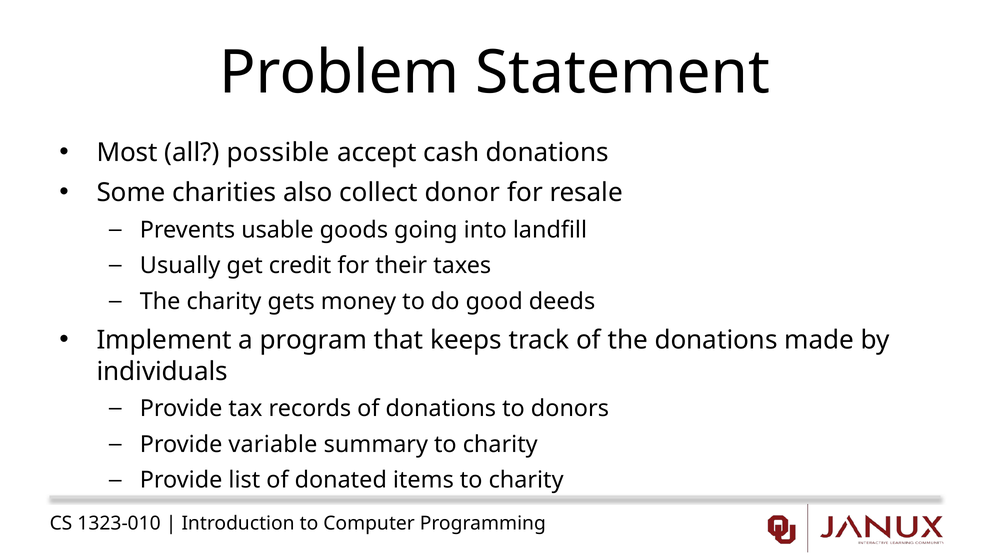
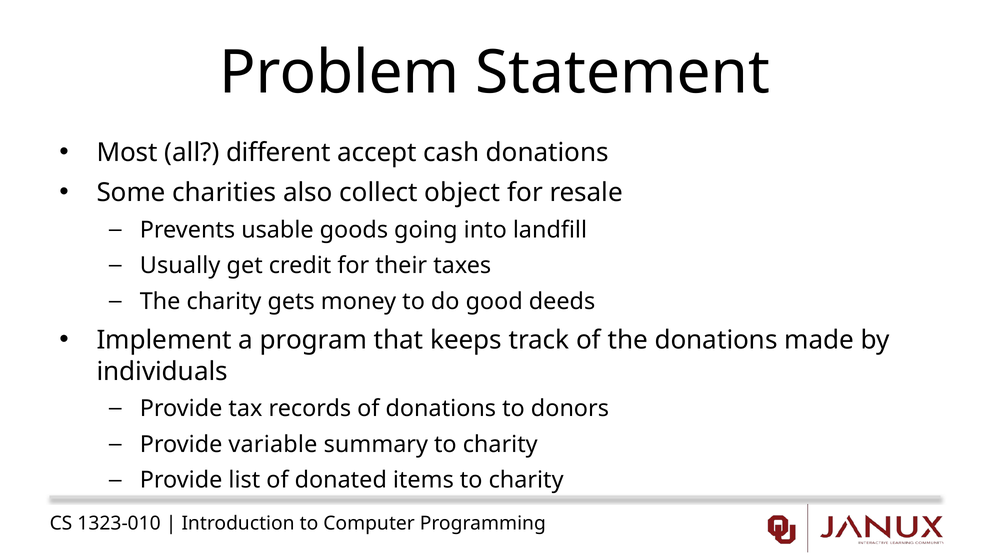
possible: possible -> different (278, 152)
donor: donor -> object (462, 193)
